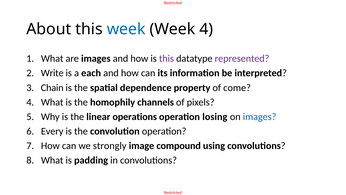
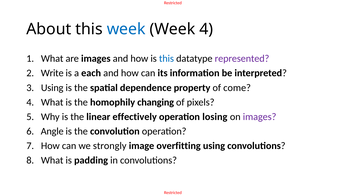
this colour: purple -> blue (166, 58)
Chain: Chain -> Using (52, 88)
channels: channels -> changing (156, 102)
operations: operations -> effectively (135, 117)
images colour: blue -> purple (260, 117)
Every: Every -> Angle (52, 131)
compound: compound -> overfitting (179, 146)
